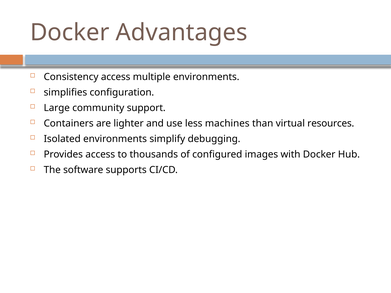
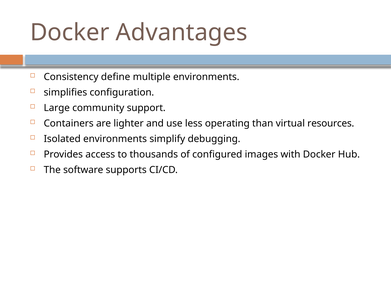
Consistency access: access -> define (116, 77)
machines: machines -> operating (227, 123)
